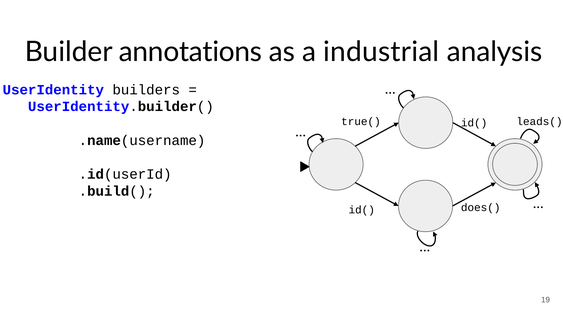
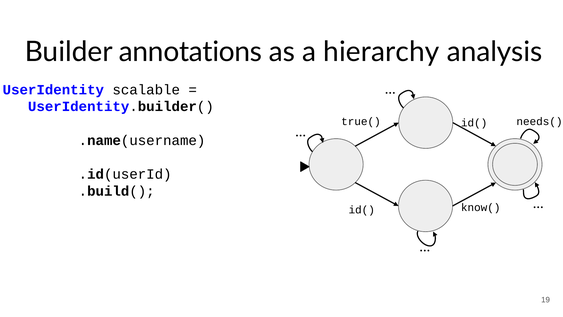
industrial: industrial -> hierarchy (381, 52)
builders: builders -> scalable (146, 90)
leads(: leads( -> needs( (539, 121)
does(: does( -> know( (481, 207)
